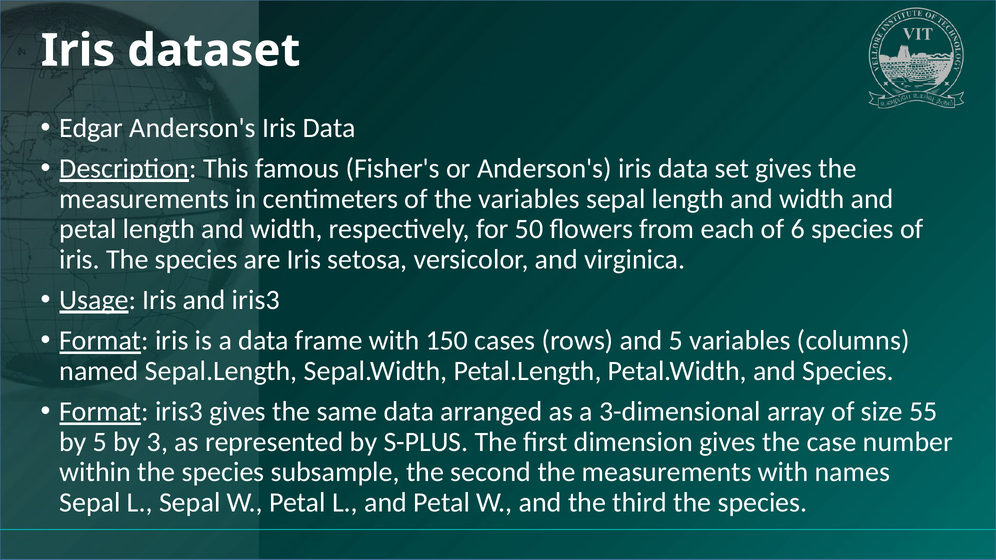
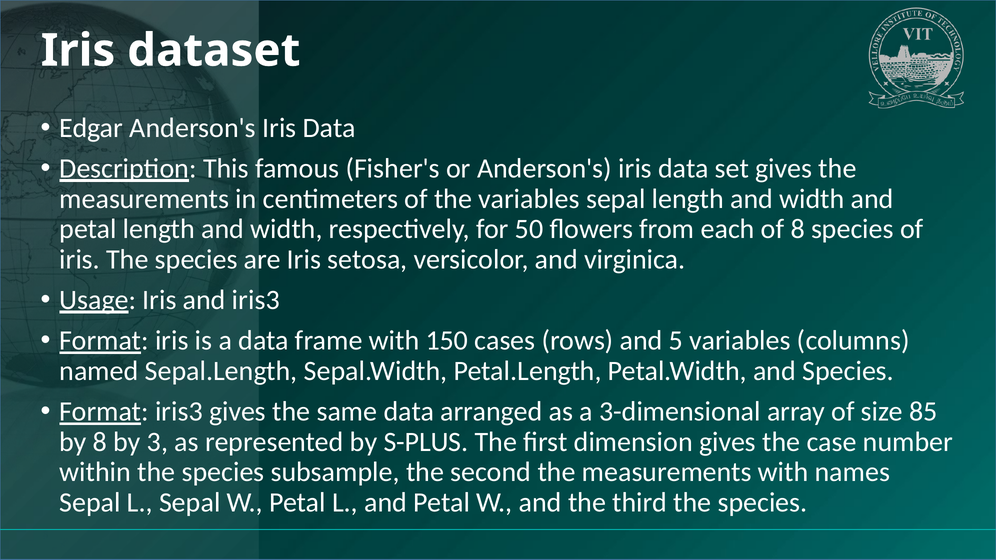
of 6: 6 -> 8 (798, 229)
55: 55 -> 85 (923, 412)
by 5: 5 -> 8 (100, 442)
